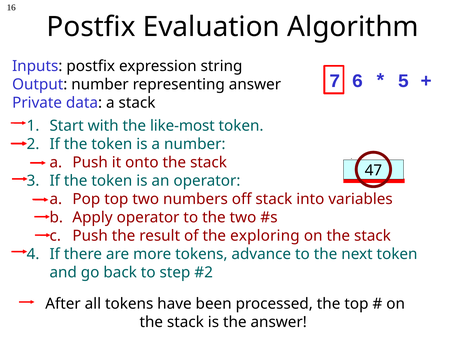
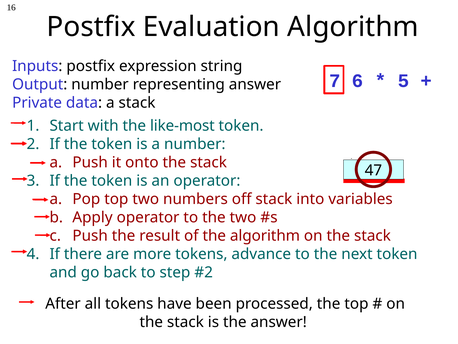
the exploring: exploring -> algorithm (265, 235)
